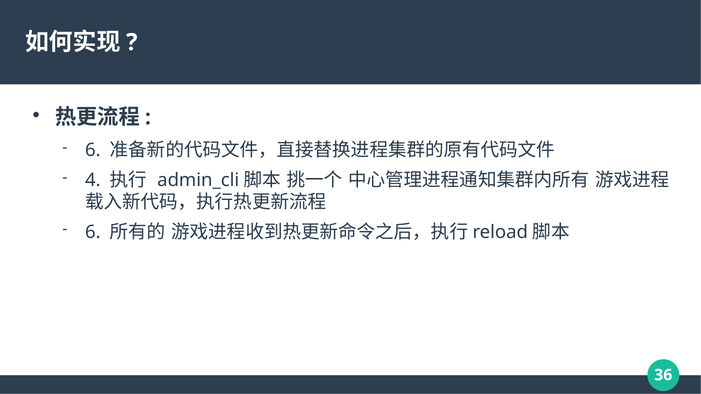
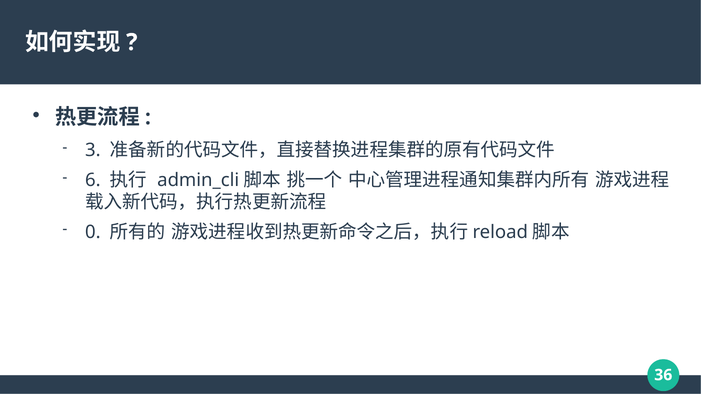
6: 6 -> 3 (93, 150)
4: 4 -> 6 (93, 180)
6: 6 -> 0 (93, 232)
